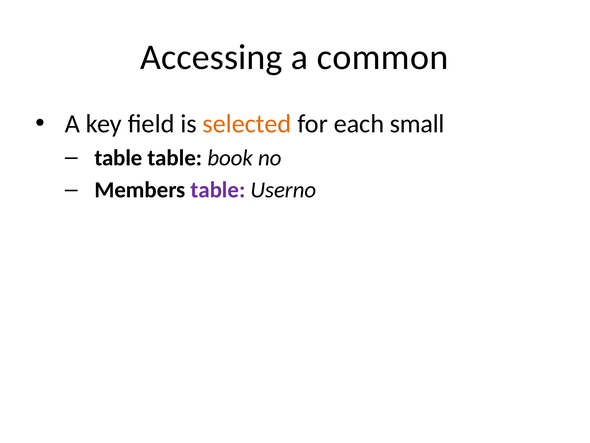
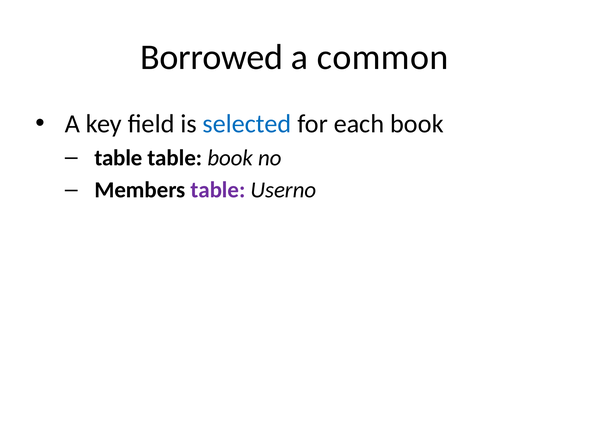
Accessing: Accessing -> Borrowed (212, 57)
selected colour: orange -> blue (247, 124)
each small: small -> book (417, 124)
